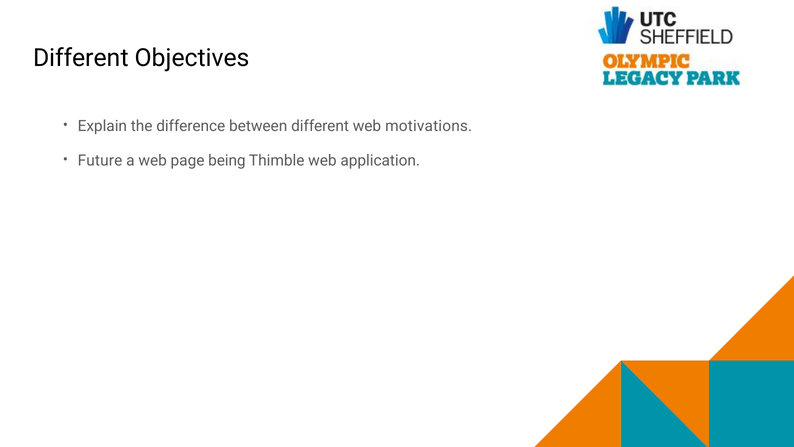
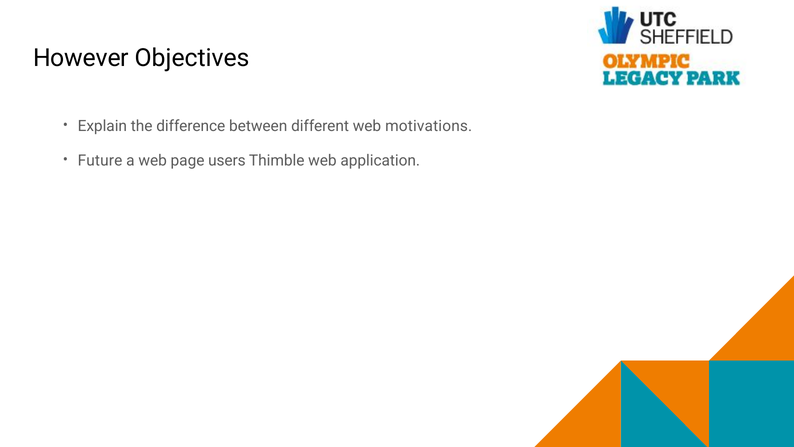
Different: Different -> However (81, 58)
being: being -> users (227, 160)
